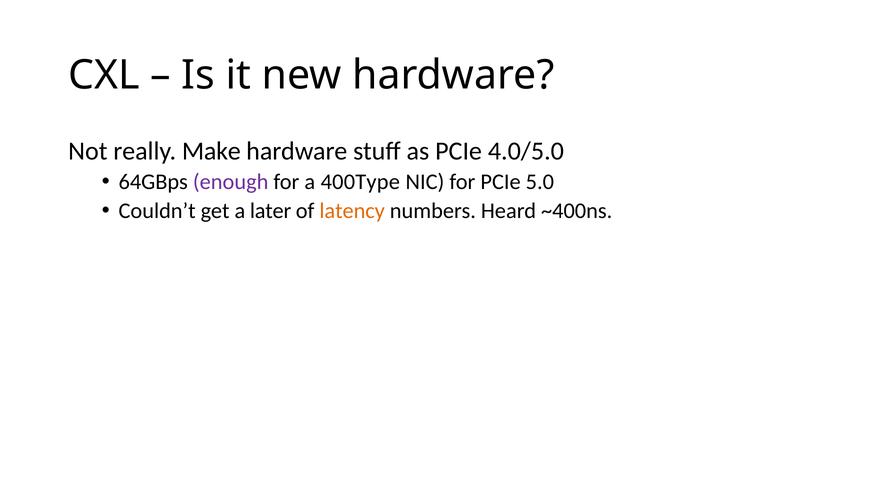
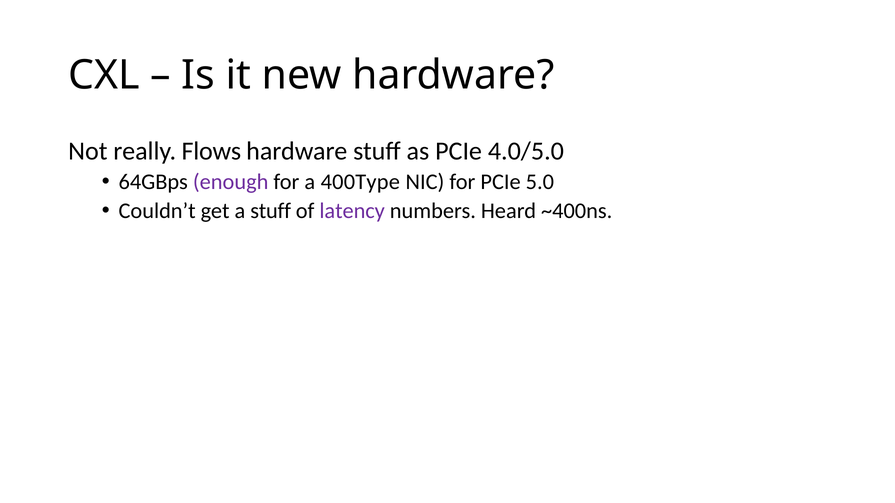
Make: Make -> Flows (211, 151)
a later: later -> stuff (271, 211)
latency colour: orange -> purple (352, 211)
